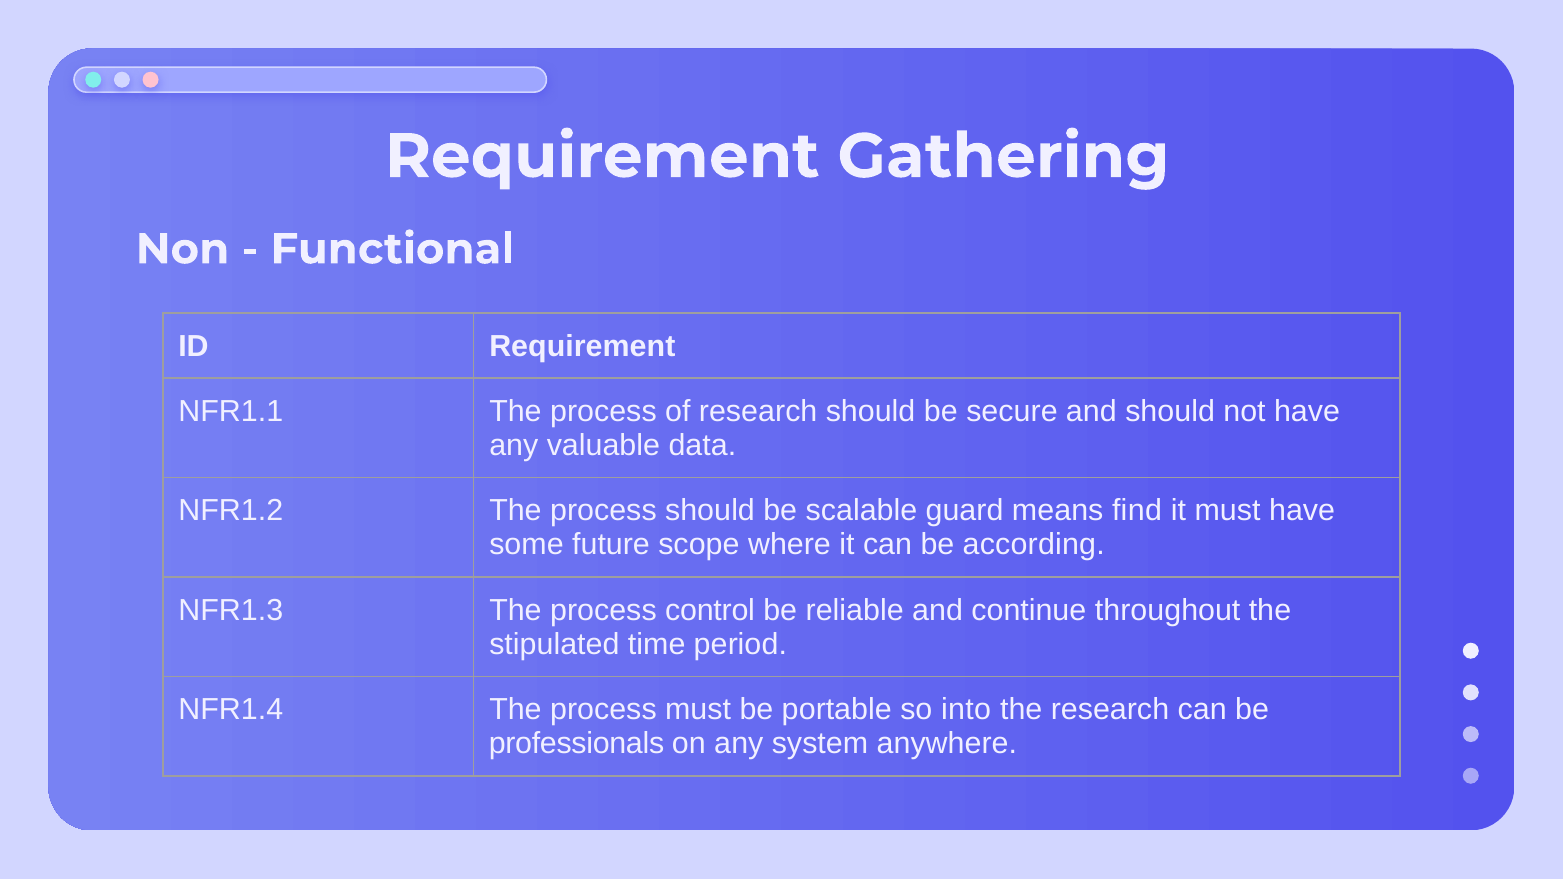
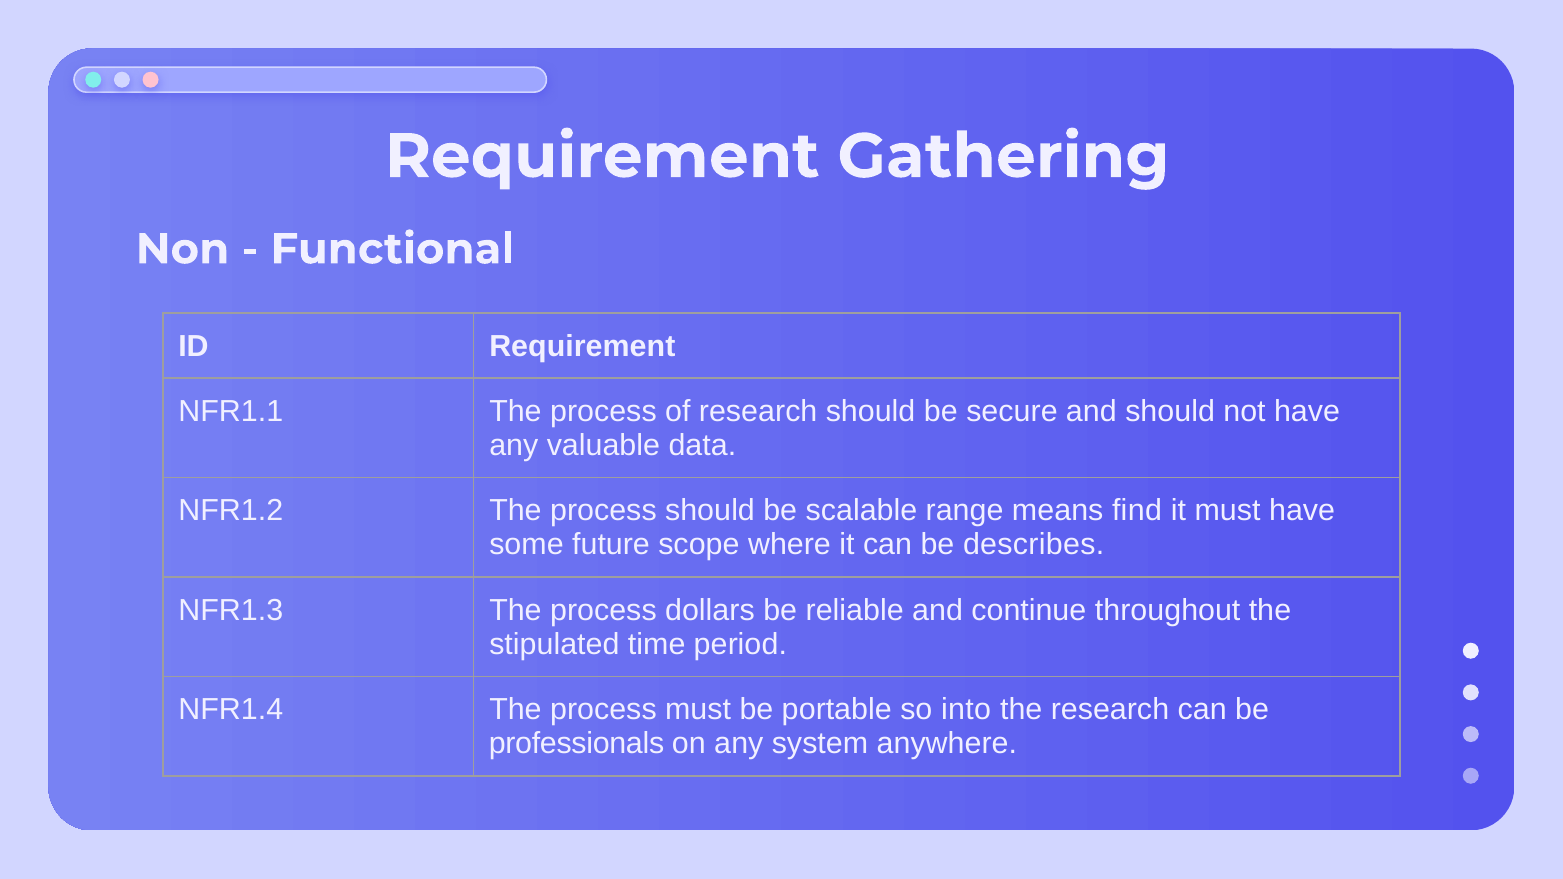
guard: guard -> range (965, 511)
according: according -> describes (1034, 545)
control: control -> dollars (710, 610)
